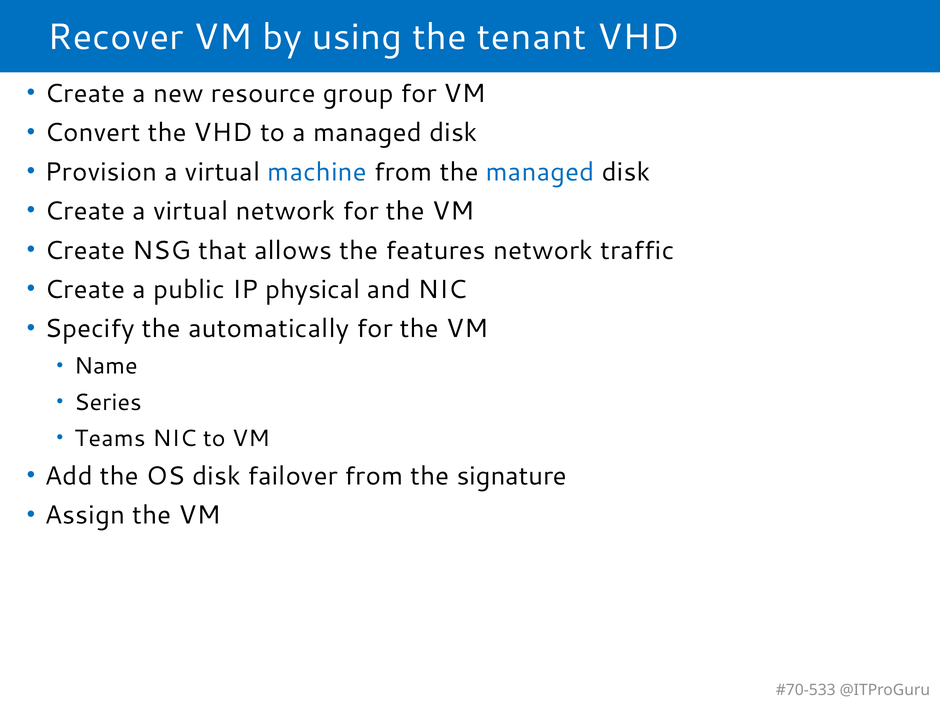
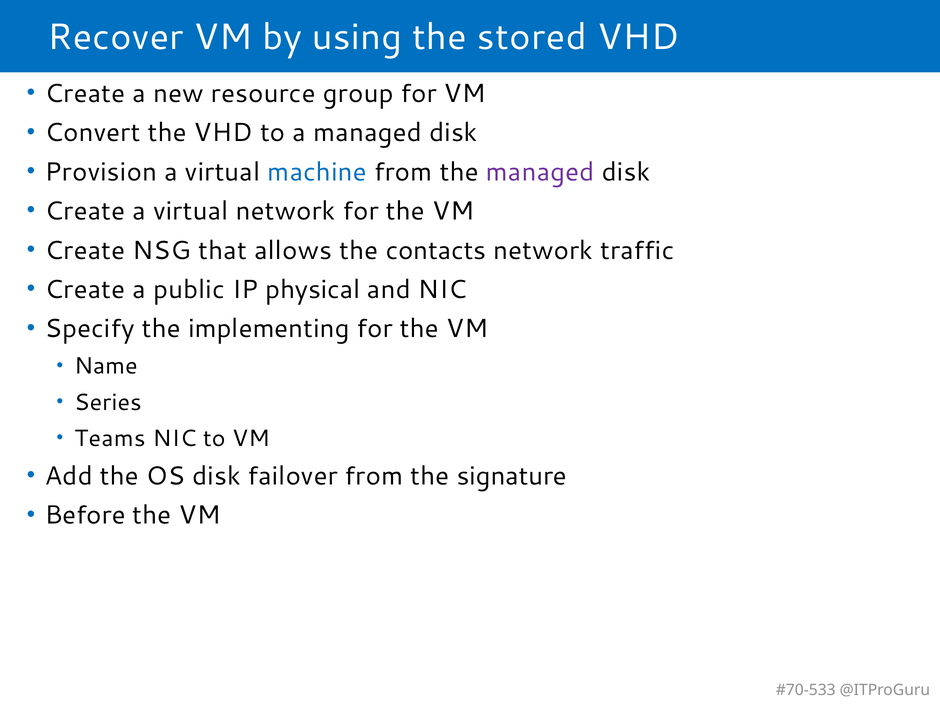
tenant: tenant -> stored (532, 37)
managed colour: blue -> purple (540, 172)
features: features -> contacts (436, 250)
automatically: automatically -> implementing (269, 329)
Assign: Assign -> Before (85, 515)
